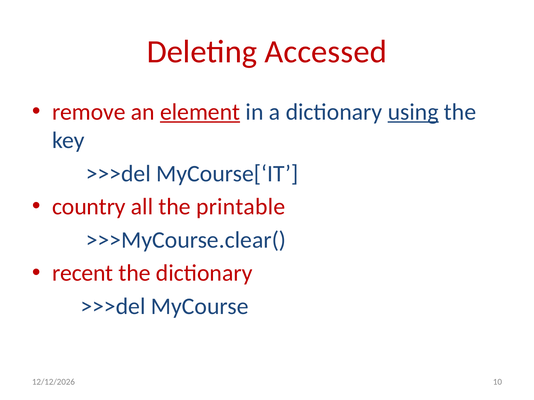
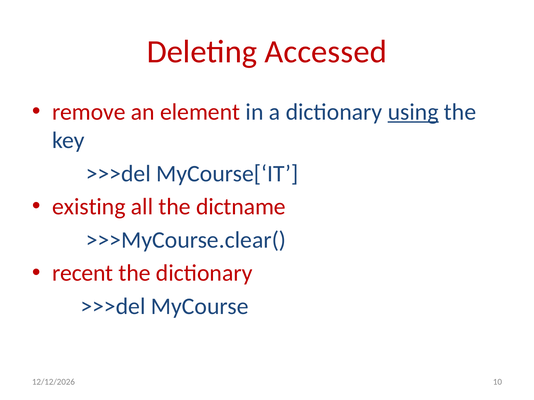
element underline: present -> none (200, 112)
country: country -> existing (89, 207)
printable: printable -> dictname (241, 207)
